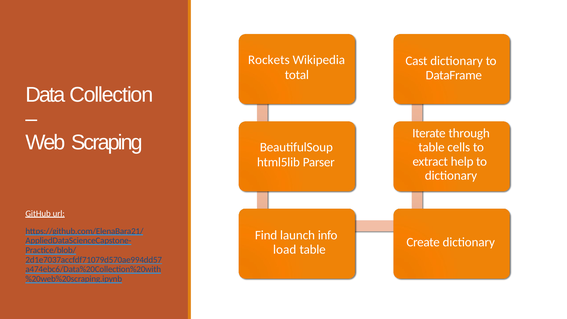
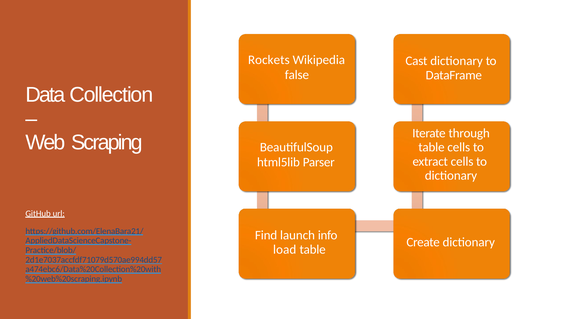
total: total -> false (297, 75)
extract help: help -> cells (462, 161)
